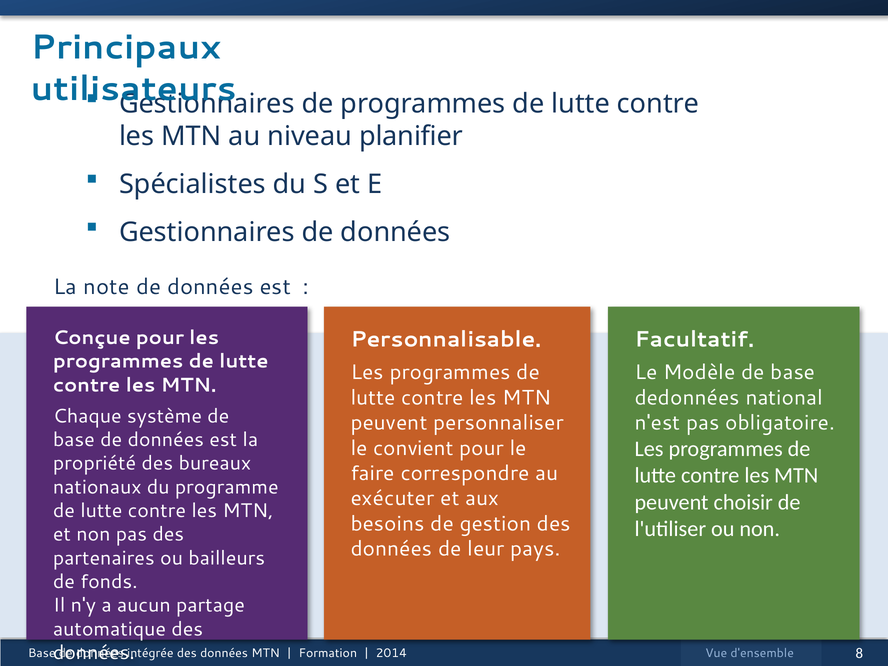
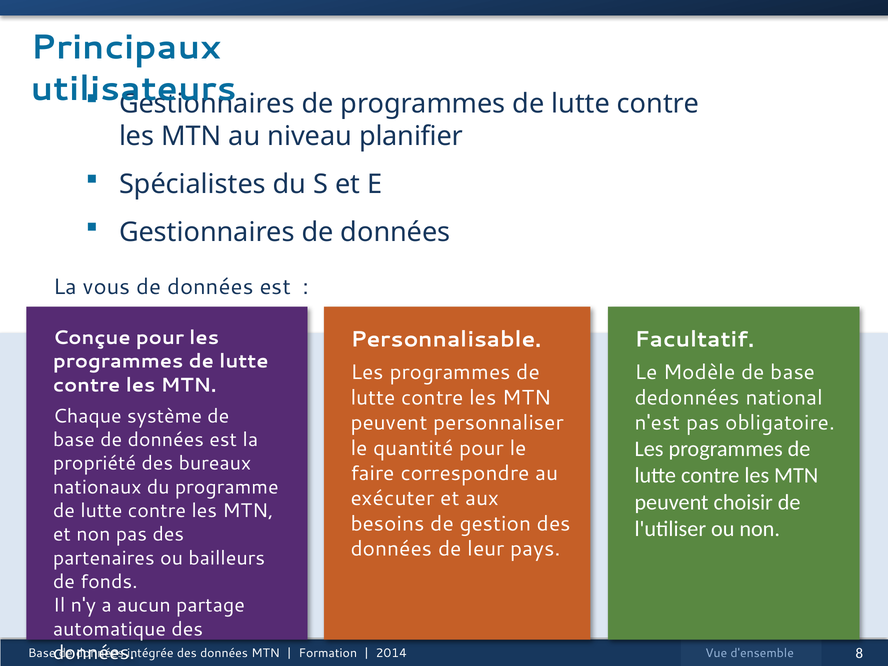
note: note -> vous (107, 287)
convient: convient -> quantité (413, 448)
